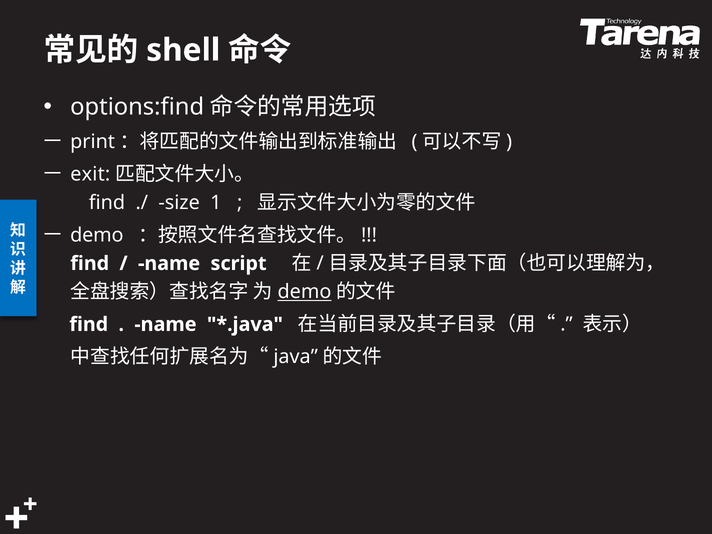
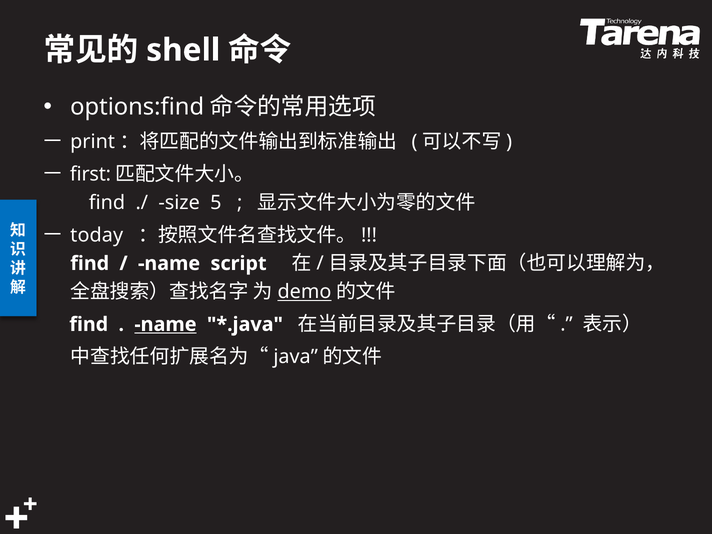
exit: exit -> first (91, 174)
1: 1 -> 5 (216, 203)
demo: demo -> today (97, 235)
name underline: none -> present (165, 324)
